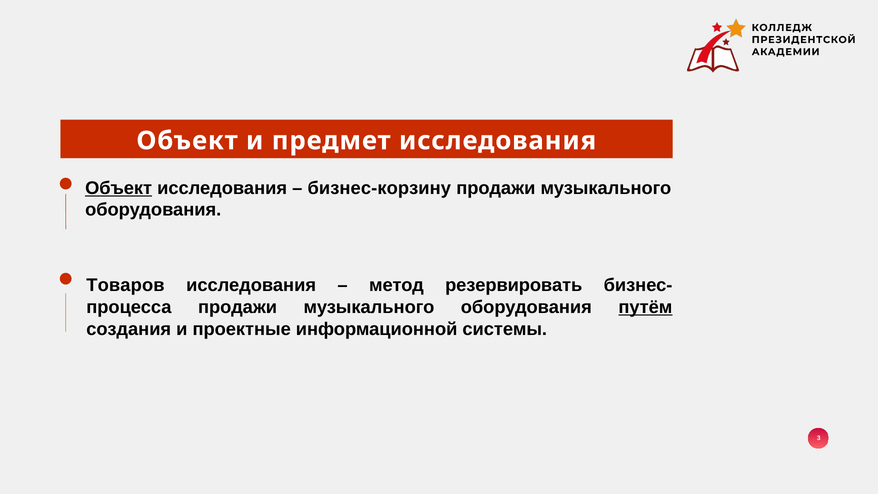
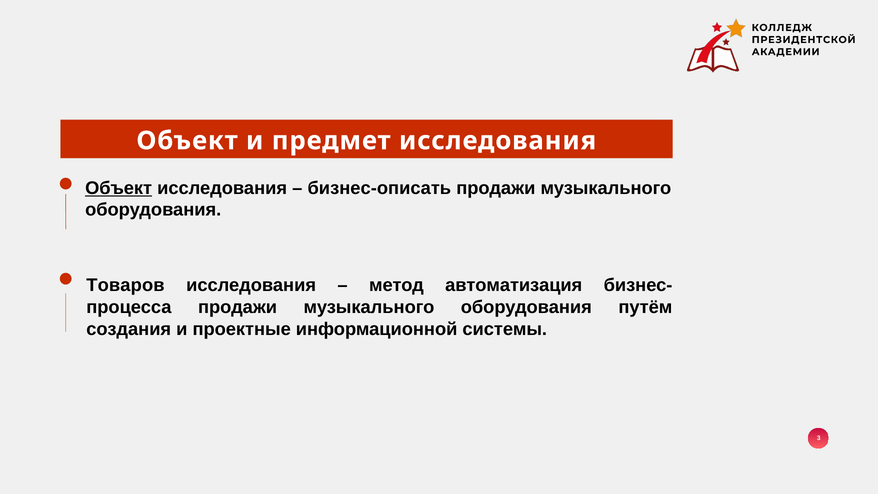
бизнес-корзину: бизнес-корзину -> бизнес-описать (379, 188)
резервировать: резервировать -> автоматизация (514, 285)
путём underline: present -> none (645, 307)
